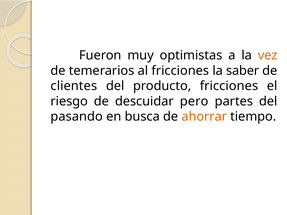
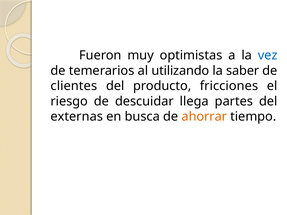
vez colour: orange -> blue (268, 55)
al fricciones: fricciones -> utilizando (180, 71)
pero: pero -> llega (194, 101)
pasando: pasando -> externas (77, 117)
